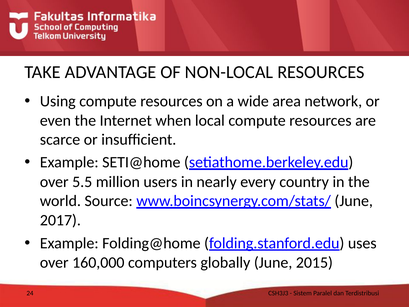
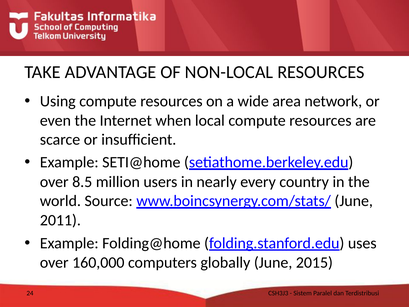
5.5: 5.5 -> 8.5 (82, 182)
2017: 2017 -> 2011 (60, 220)
